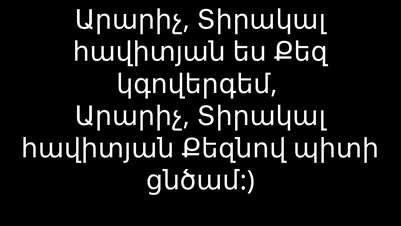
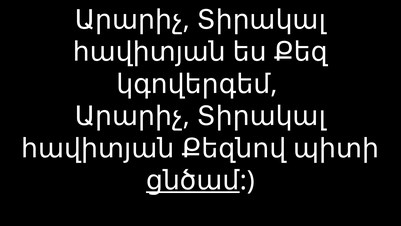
ցնծամ underline: none -> present (193, 180)
